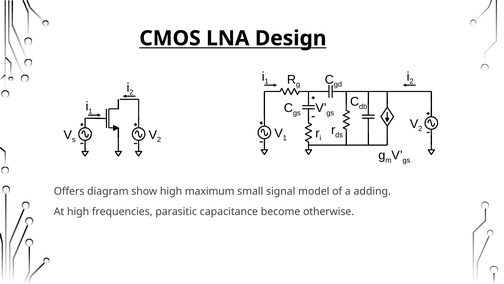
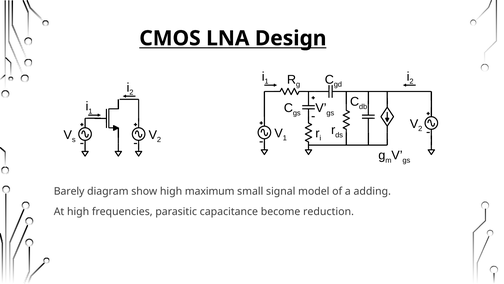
Offers: Offers -> Barely (69, 191)
otherwise: otherwise -> reduction (329, 211)
